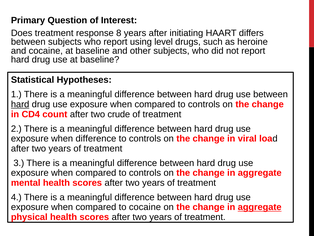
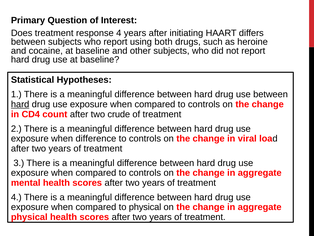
response 8: 8 -> 4 (119, 33)
level: level -> both (163, 42)
to cocaine: cocaine -> physical (145, 207)
aggregate underline: present -> none (260, 207)
